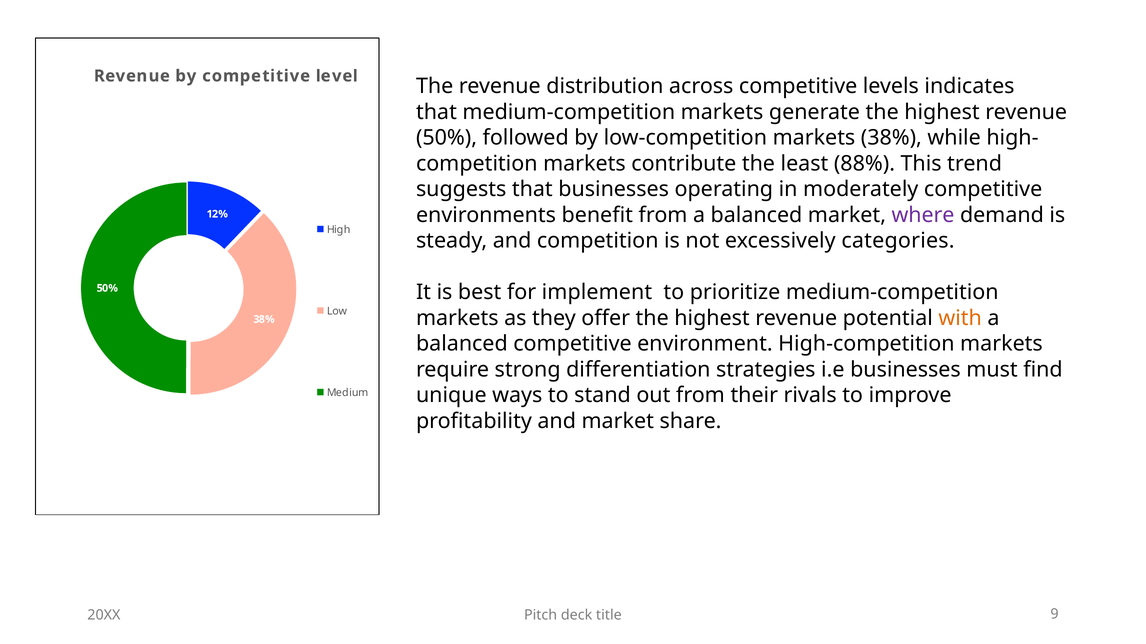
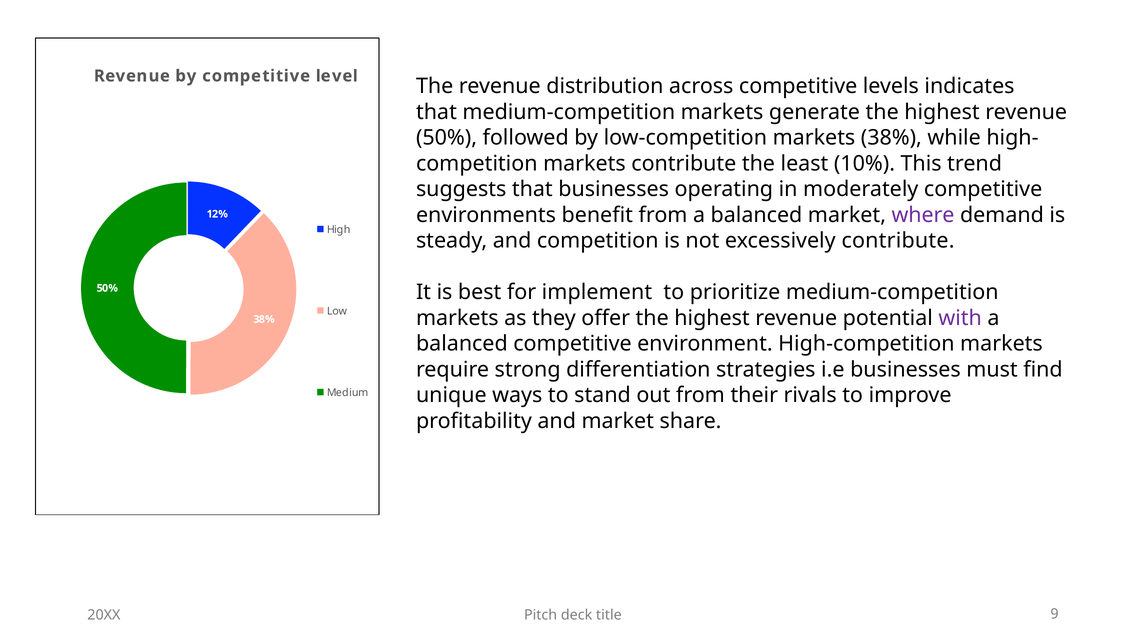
88%: 88% -> 10% (864, 164)
excessively categories: categories -> contribute (898, 241)
with colour: orange -> purple (960, 318)
